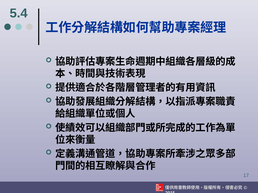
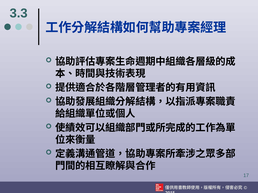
5.4: 5.4 -> 3.3 (19, 13)
